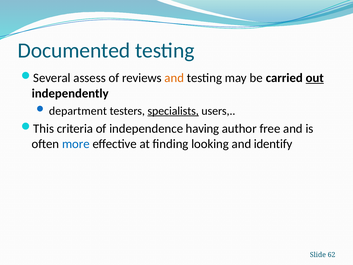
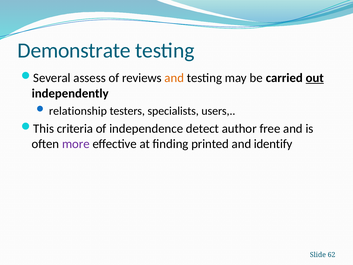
Documented: Documented -> Demonstrate (74, 50)
department: department -> relationship (78, 111)
specialists underline: present -> none (173, 111)
having: having -> detect (202, 129)
more colour: blue -> purple (76, 144)
looking: looking -> printed (210, 144)
